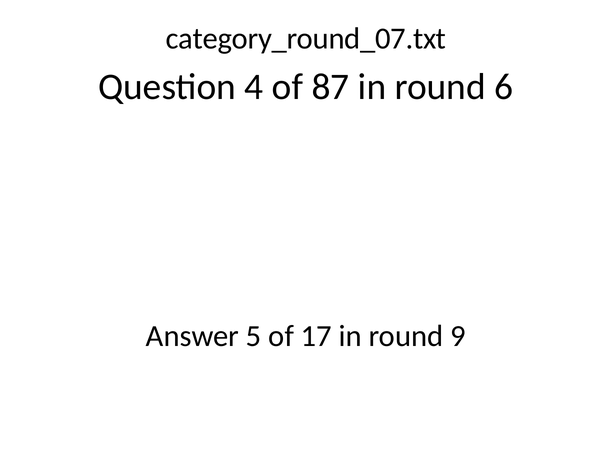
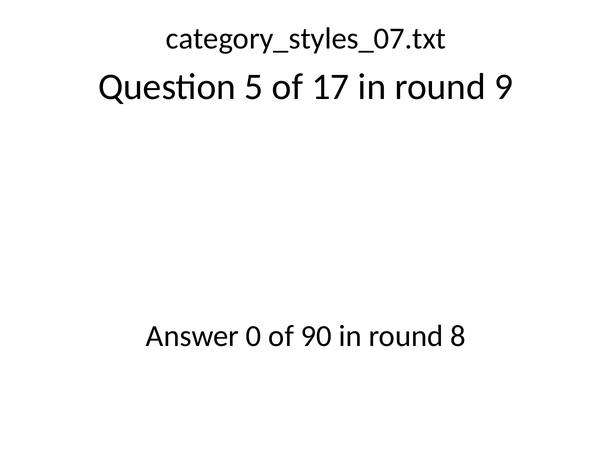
category_round_07.txt: category_round_07.txt -> category_styles_07.txt (306, 39)
4: 4 -> 5 (254, 87)
87: 87 -> 17 (330, 87)
6: 6 -> 9 (504, 87)
5: 5 -> 0 (254, 336)
17: 17 -> 90 (316, 336)
9: 9 -> 8 (458, 336)
